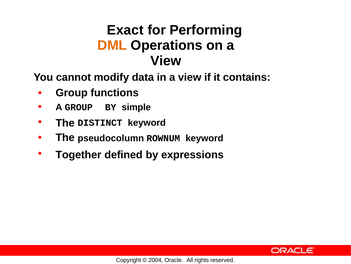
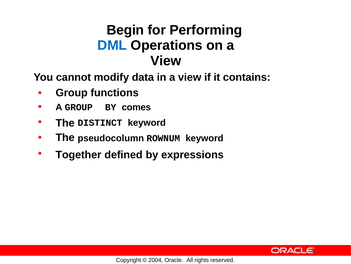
Exact: Exact -> Begin (125, 30)
DML colour: orange -> blue (112, 45)
simple: simple -> comes (136, 107)
